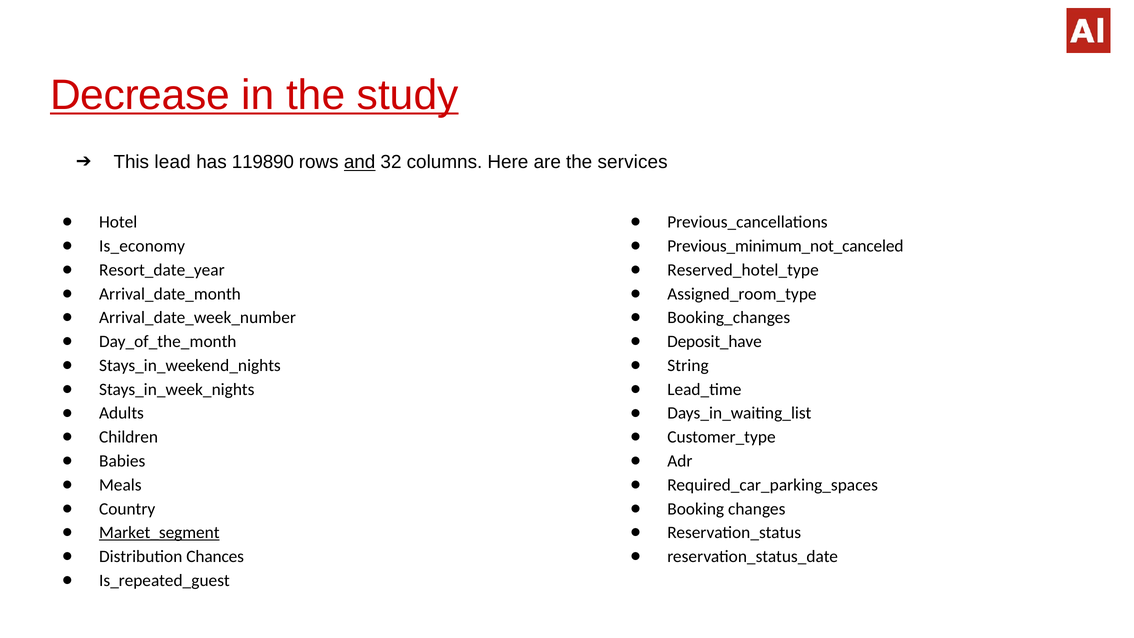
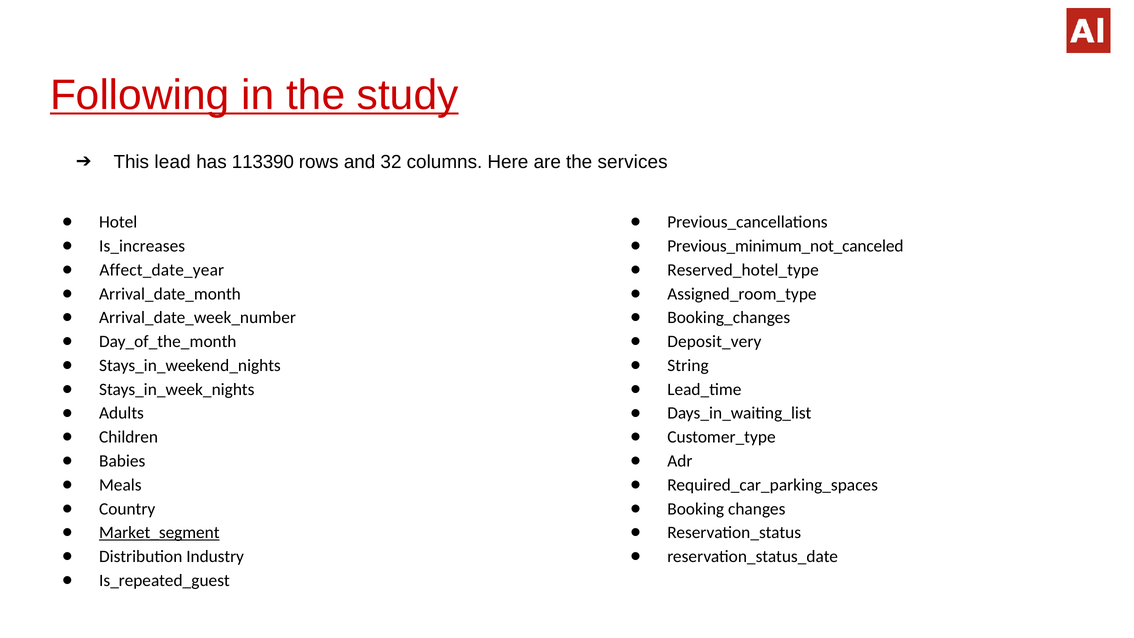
Decrease: Decrease -> Following (140, 95)
119890: 119890 -> 113390 (263, 162)
and underline: present -> none (360, 162)
Is_economy: Is_economy -> Is_increases (142, 246)
Resort_date_year: Resort_date_year -> Affect_date_year (162, 270)
Deposit_have: Deposit_have -> Deposit_very (714, 342)
Chances: Chances -> Industry (215, 557)
